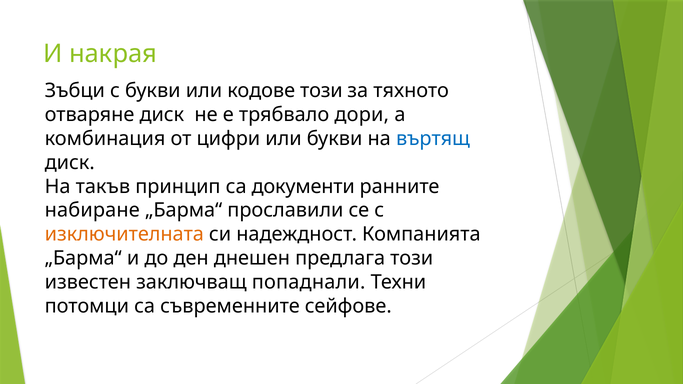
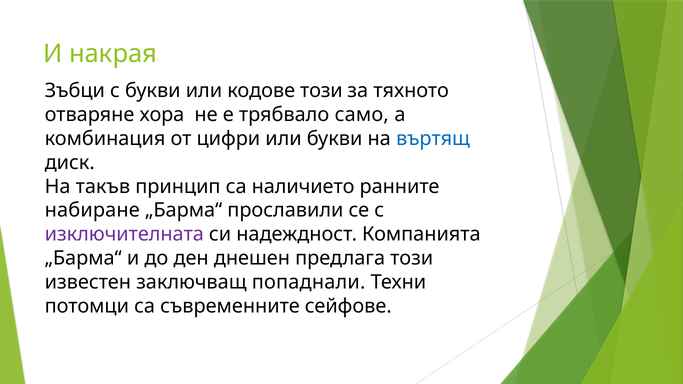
отваряне диск: диск -> хора (162, 115)
дори: дори -> само (362, 115)
документи: документи -> наличието (303, 187)
изключителната colour: orange -> purple (124, 234)
